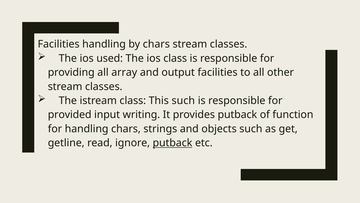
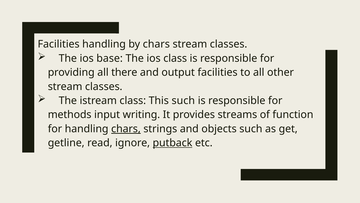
used: used -> base (110, 58)
array: array -> there (124, 72)
provided: provided -> methods (70, 114)
provides putback: putback -> streams (237, 114)
chars underline: none -> present (126, 129)
